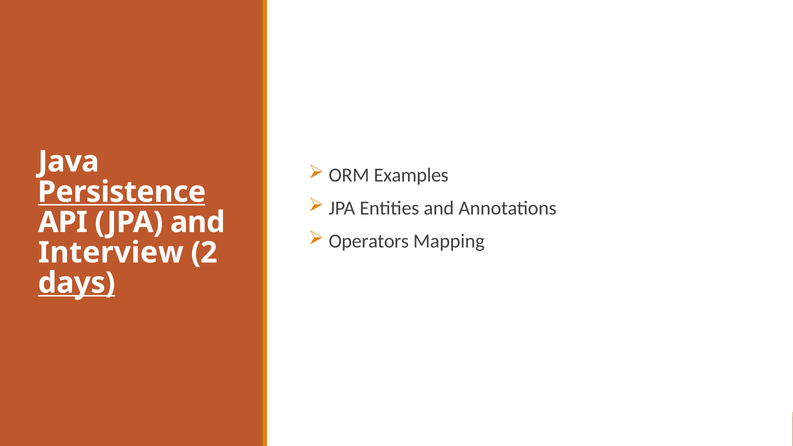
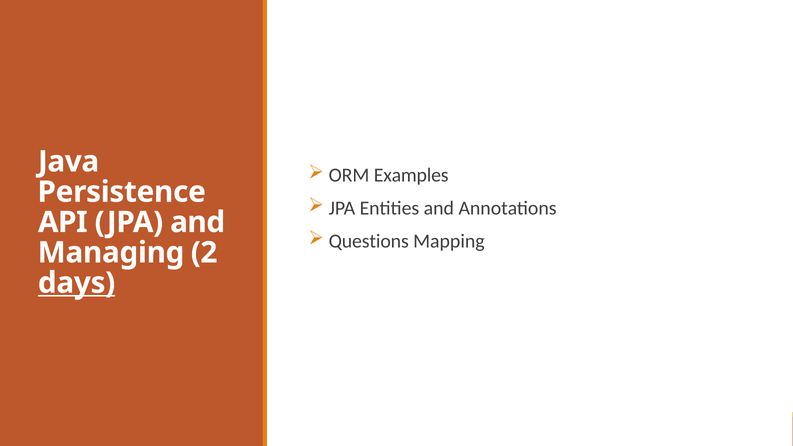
Persistence underline: present -> none (122, 192)
Operators: Operators -> Questions (369, 241)
Interview: Interview -> Managing (111, 253)
